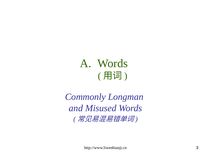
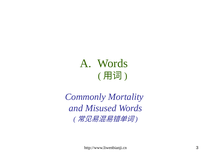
Longman: Longman -> Mortality (126, 97)
